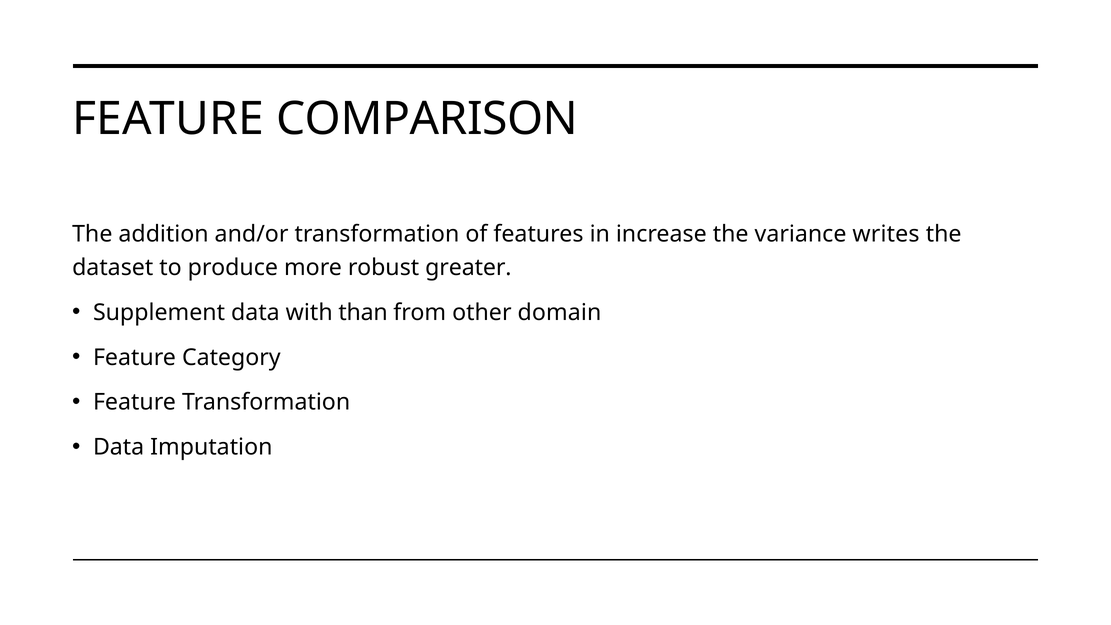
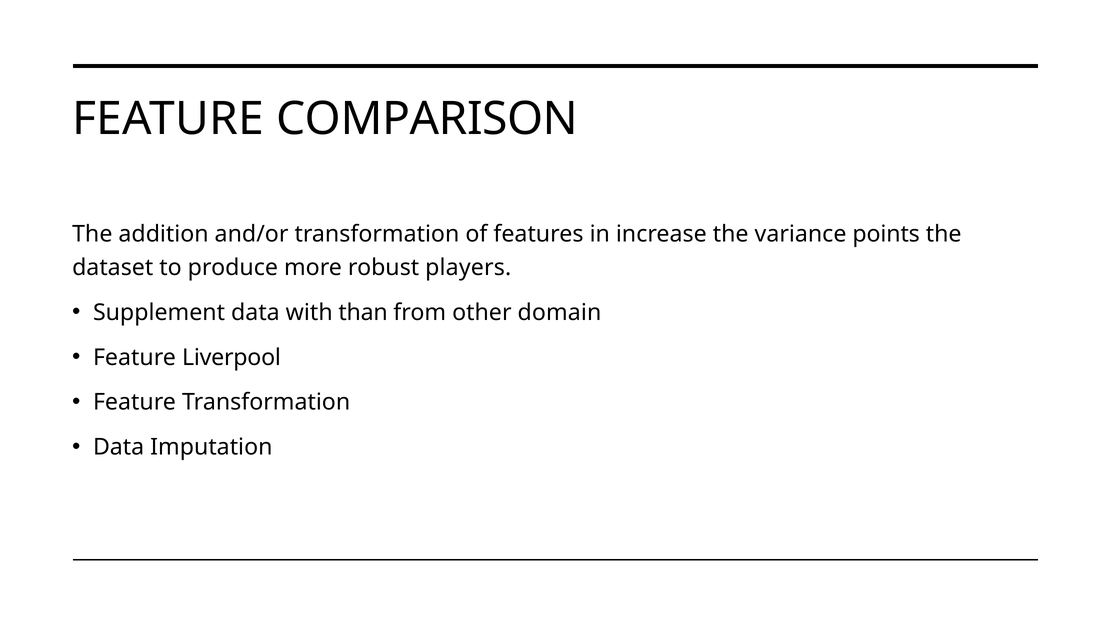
writes: writes -> points (886, 234)
greater: greater -> players (468, 268)
Category: Category -> Liverpool (231, 357)
